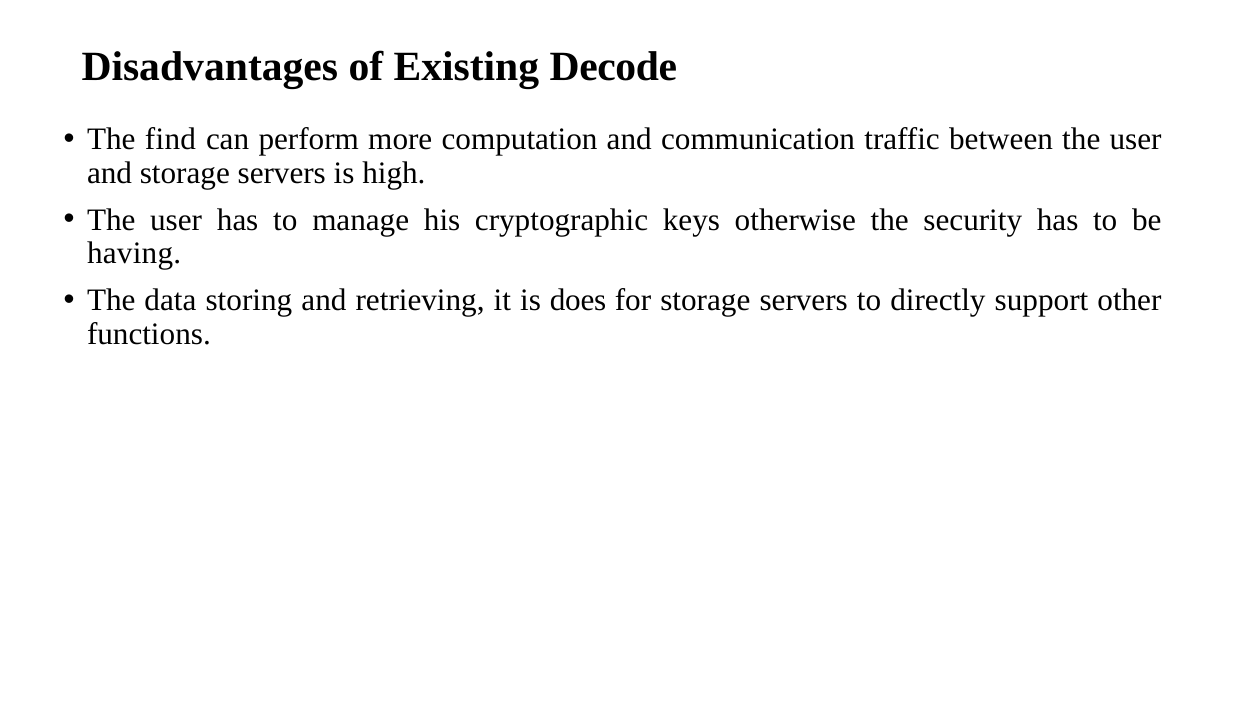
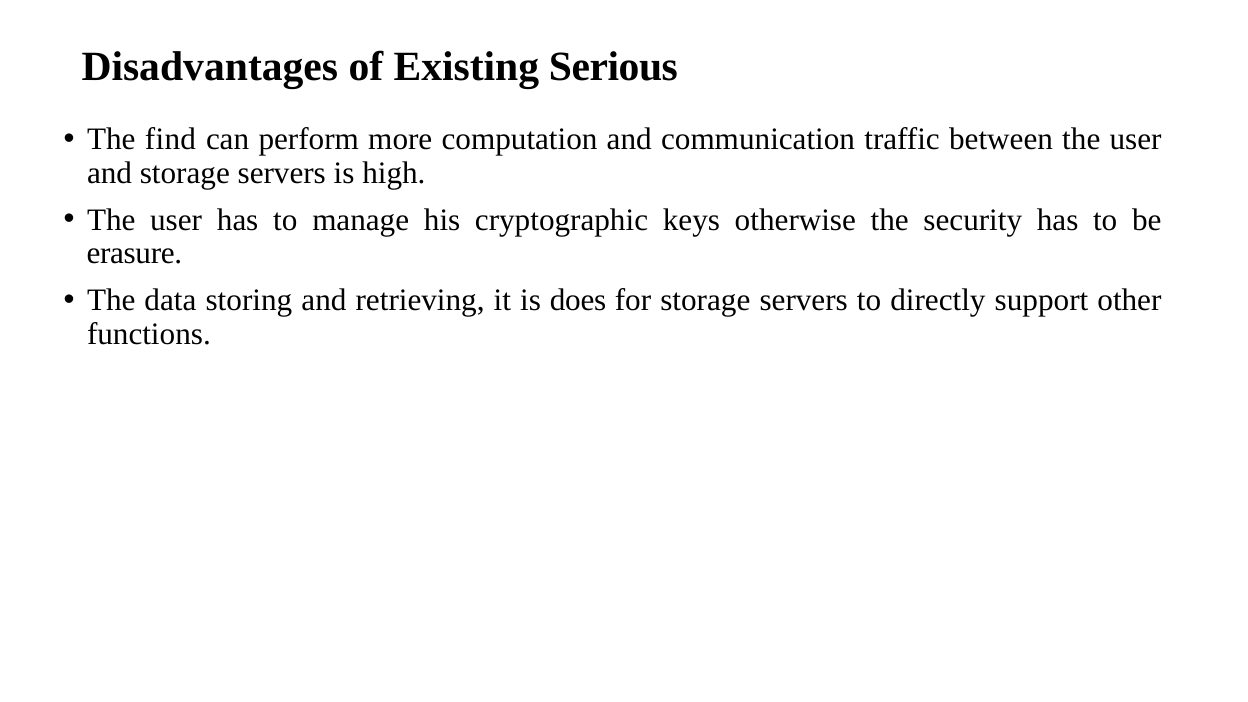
Decode: Decode -> Serious (613, 67)
having: having -> erasure (134, 253)
